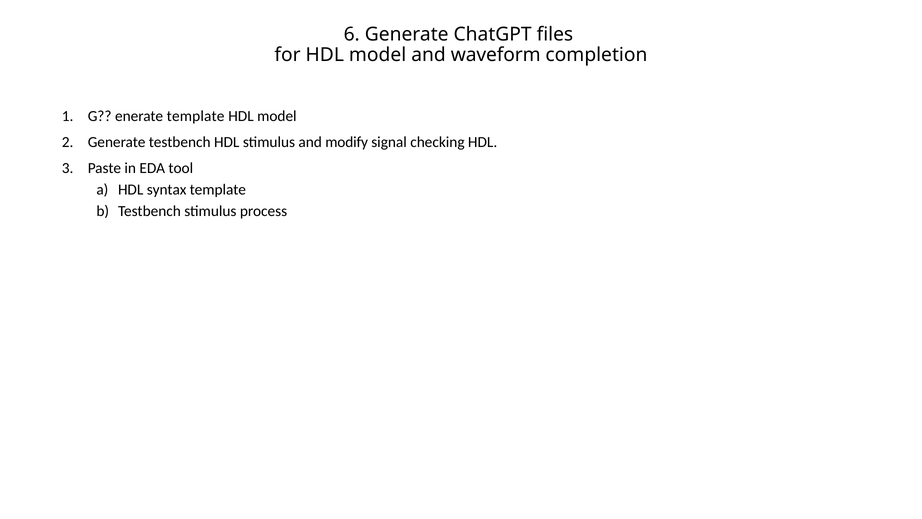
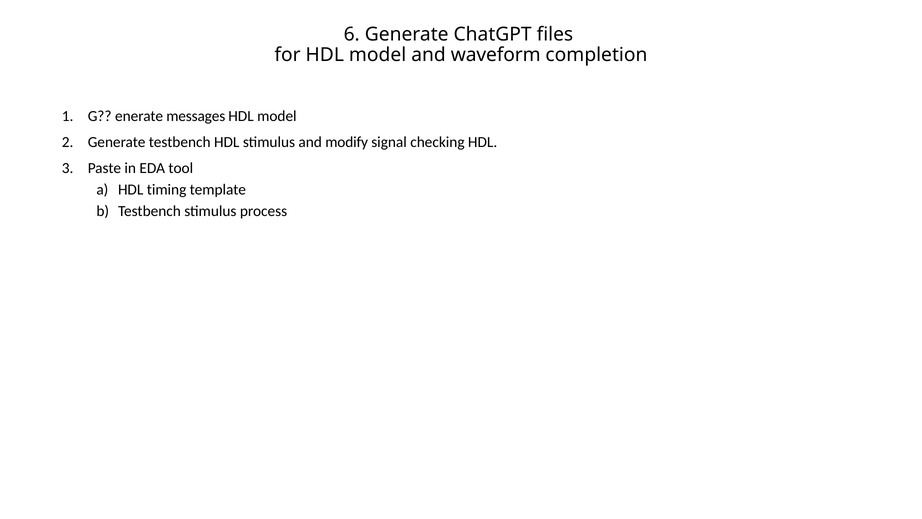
enerate template: template -> messages (196, 116)
syntax: syntax -> timing (167, 190)
